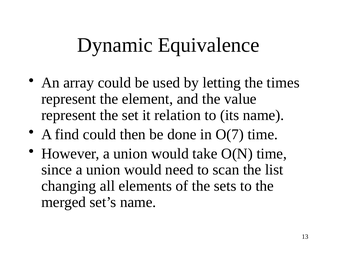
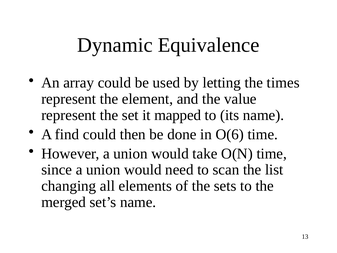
relation: relation -> mapped (178, 115)
O(7: O(7 -> O(6 (230, 134)
